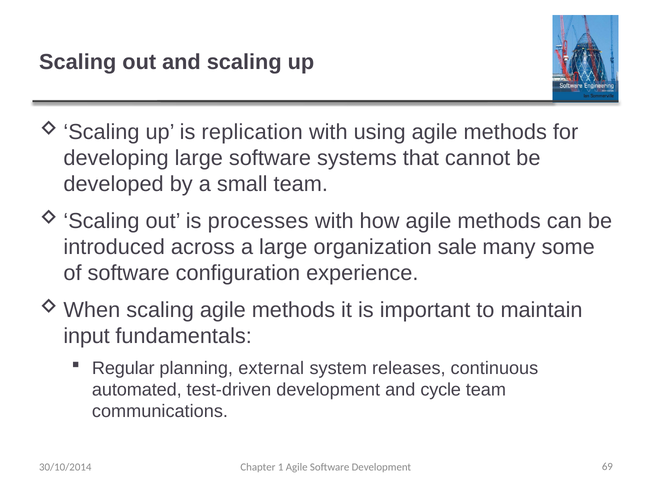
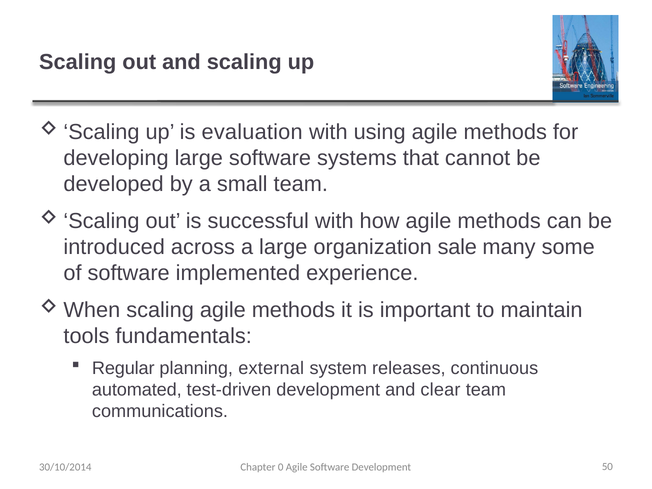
replication: replication -> evaluation (252, 132)
processes: processes -> successful (258, 221)
configuration: configuration -> implemented (238, 273)
input: input -> tools (86, 336)
cycle: cycle -> clear (440, 390)
1: 1 -> 0 (281, 467)
69: 69 -> 50 (607, 467)
